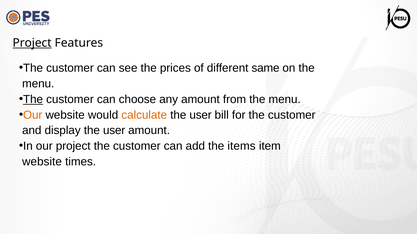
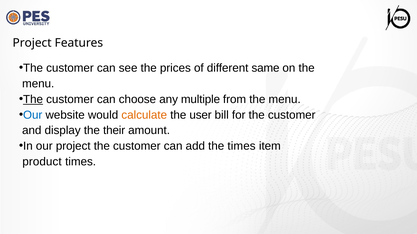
Project underline: present -> none (32, 43)
any amount: amount -> multiple (201, 100)
Our colour: orange -> blue (33, 115)
display the user: user -> their (114, 131)
the items: items -> times (242, 146)
website: website -> product (42, 162)
